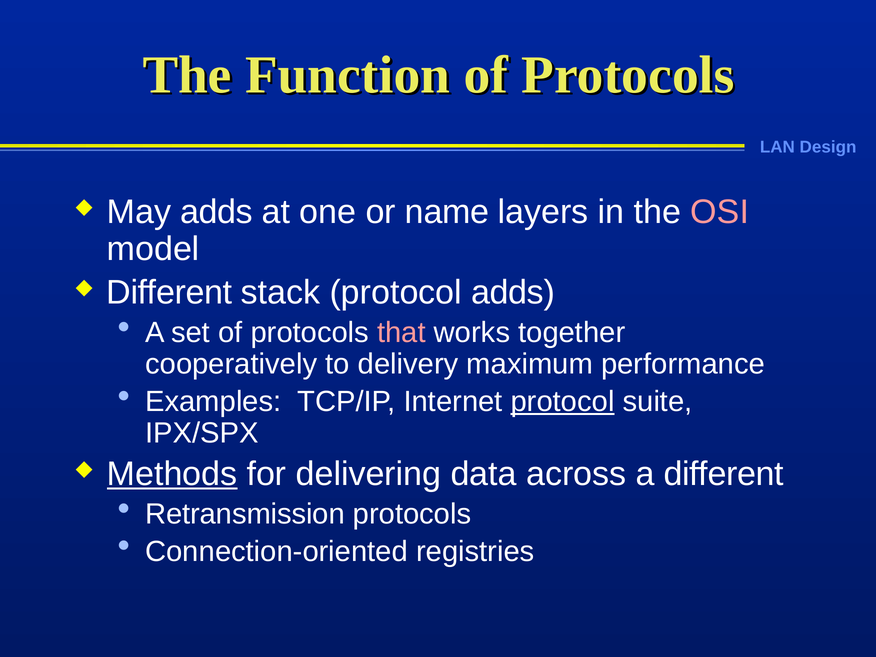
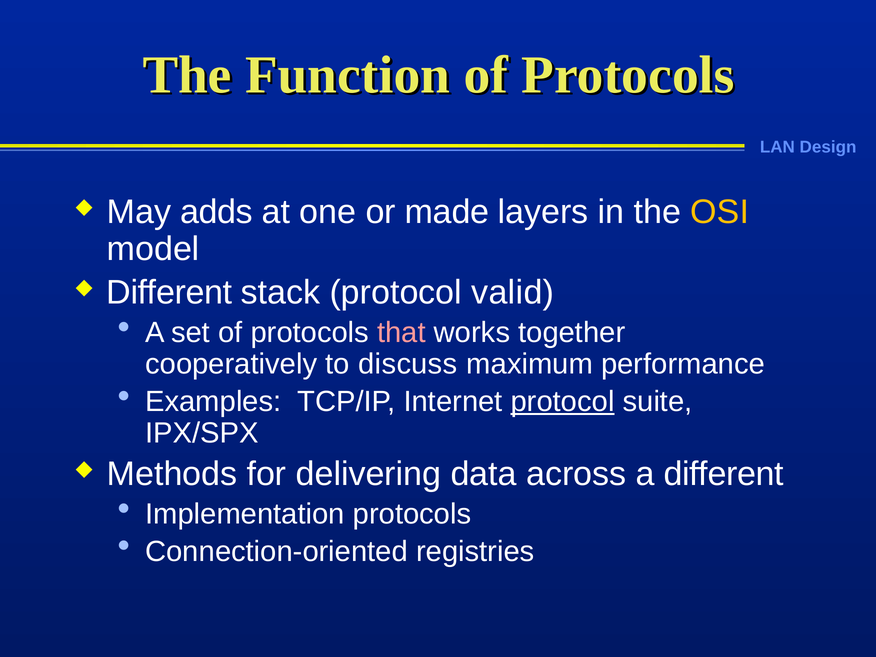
name: name -> made (447, 212)
OSI colour: pink -> yellow (720, 212)
protocol adds: adds -> valid (513, 293)
delivery: delivery -> discuss (408, 364)
Methods underline: present -> none (172, 474)
Retransmission: Retransmission -> Implementation (245, 514)
